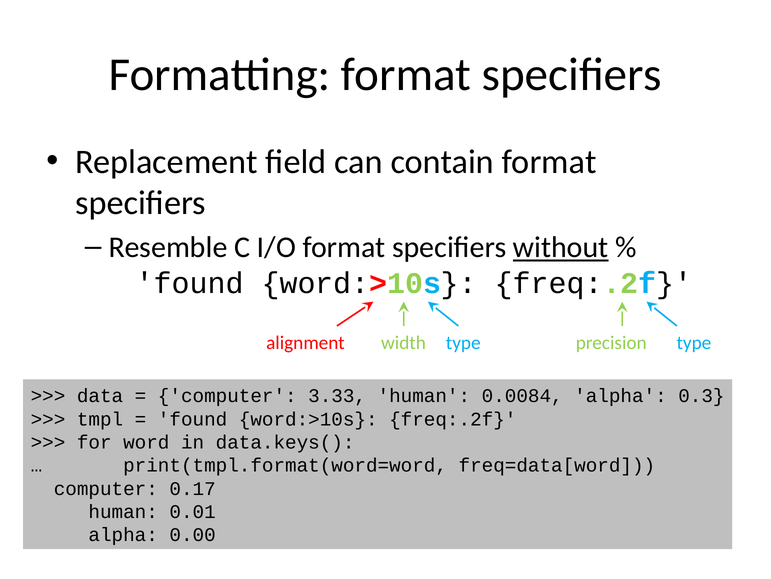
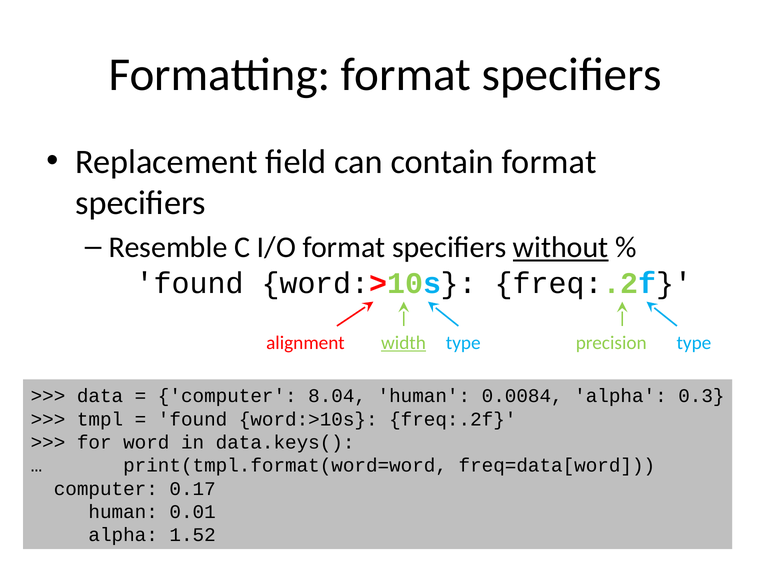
width underline: none -> present (404, 342)
3.33: 3.33 -> 8.04 (337, 396)
0.00: 0.00 -> 1.52 (193, 534)
